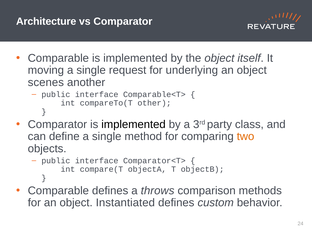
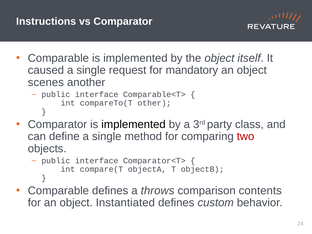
Architecture: Architecture -> Instructions (46, 21)
moving: moving -> caused (46, 70)
underlying: underlying -> mandatory (192, 70)
two colour: orange -> red (246, 136)
methods: methods -> contents (260, 191)
